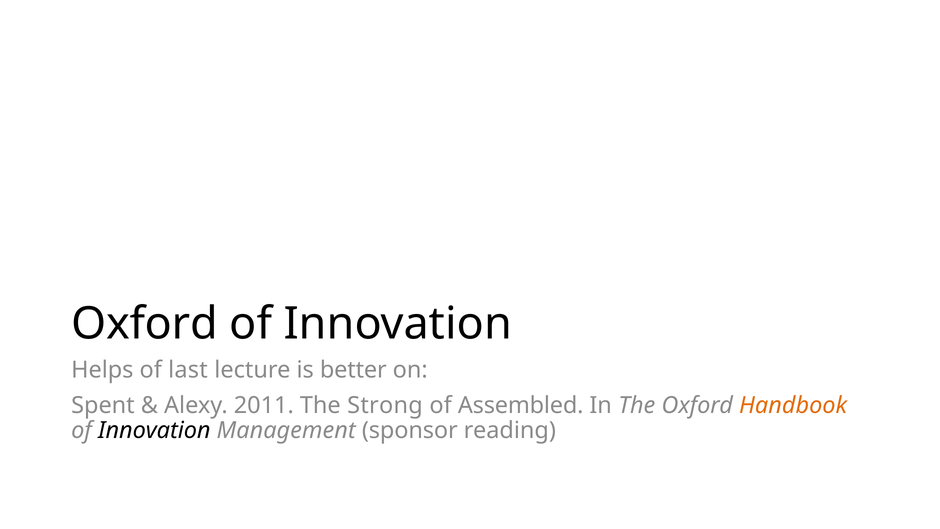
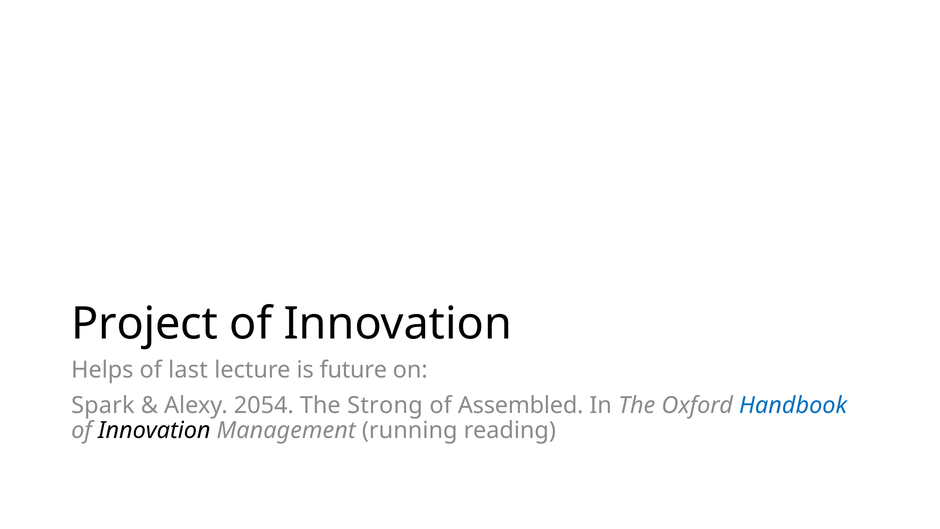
Oxford: Oxford -> Project (145, 324)
better: better -> future (353, 370)
Spent: Spent -> Spark (103, 405)
2011: 2011 -> 2054 (264, 405)
Handbook colour: orange -> blue (793, 405)
sponsor: sponsor -> running (410, 430)
